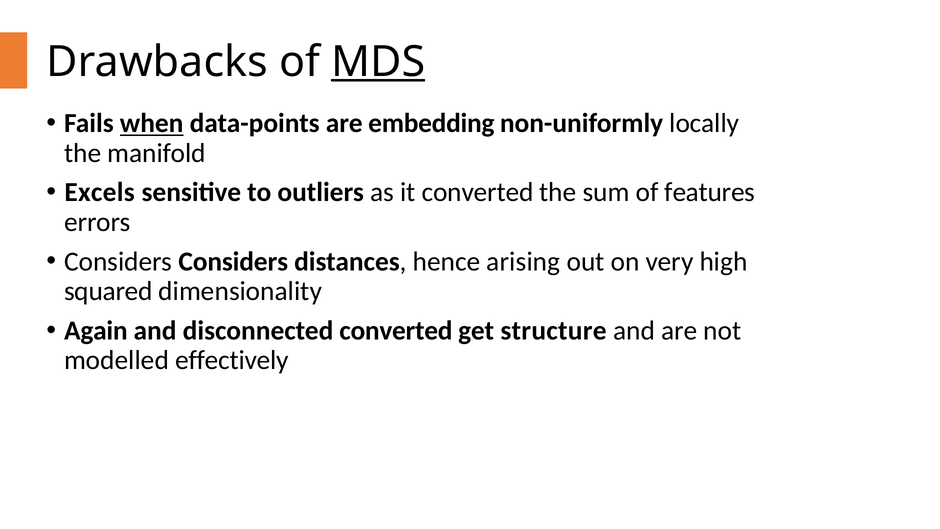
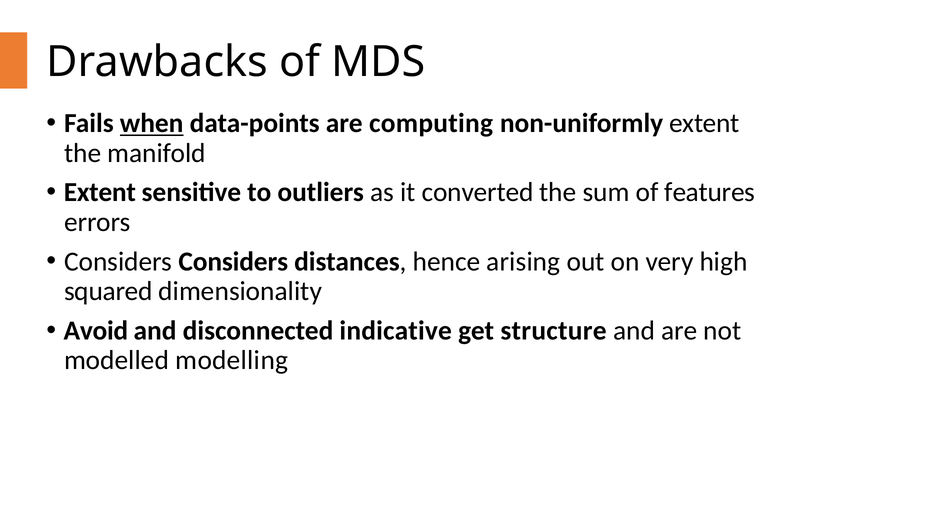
MDS underline: present -> none (378, 62)
embedding: embedding -> computing (431, 123)
non-uniformly locally: locally -> extent (704, 123)
Excels: Excels -> Extent (100, 192)
Again: Again -> Avoid (96, 330)
disconnected converted: converted -> indicative (396, 330)
effectively: effectively -> modelling (232, 360)
